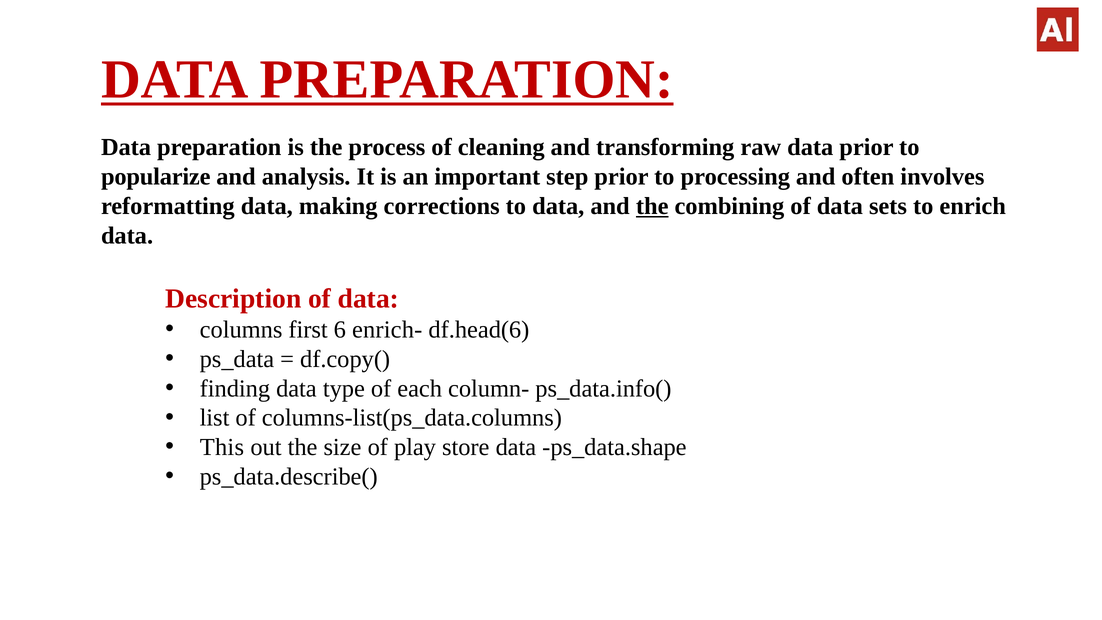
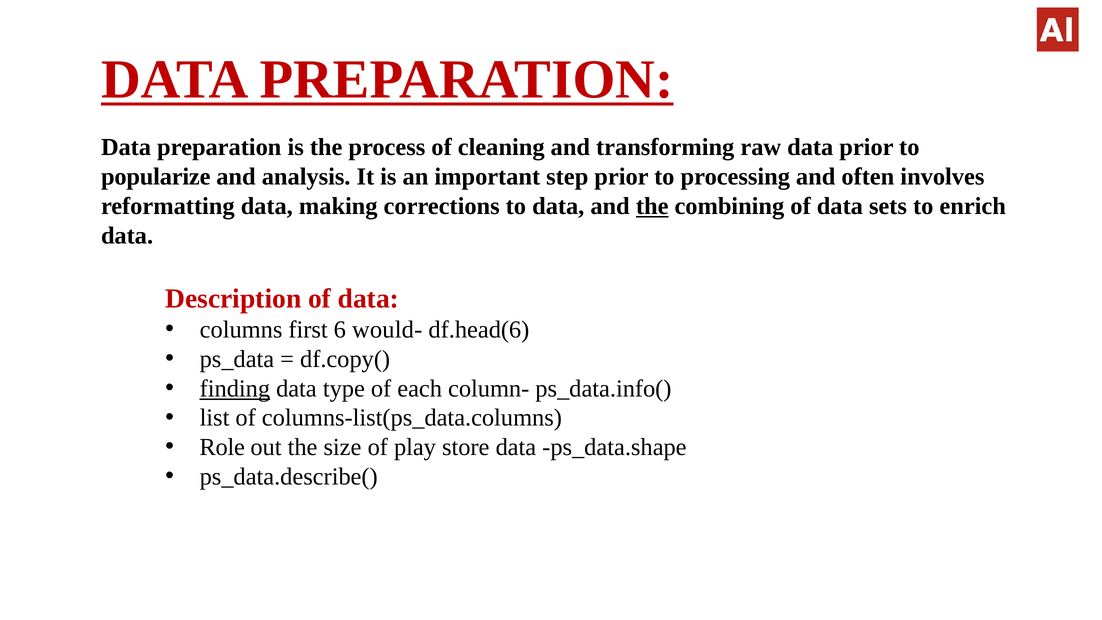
enrich-: enrich- -> would- (387, 330)
finding underline: none -> present (235, 388)
This: This -> Role (222, 447)
